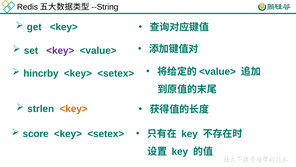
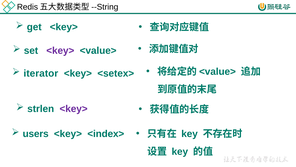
hincrby: hincrby -> iterator (41, 73)
<key> colour: orange -> purple (74, 108)
score: score -> users (36, 134)
<setex>: <setex> -> <index> (106, 134)
